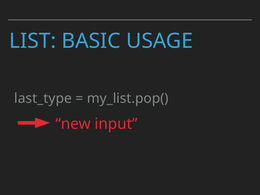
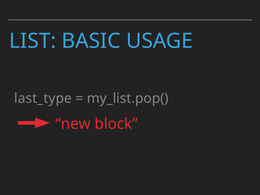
input: input -> block (116, 124)
